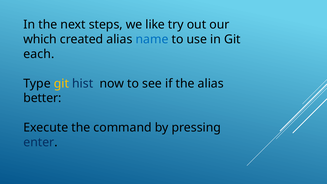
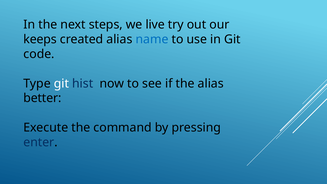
like: like -> live (155, 25)
which: which -> keeps (40, 39)
each: each -> code (39, 54)
git colour: yellow -> white (61, 83)
